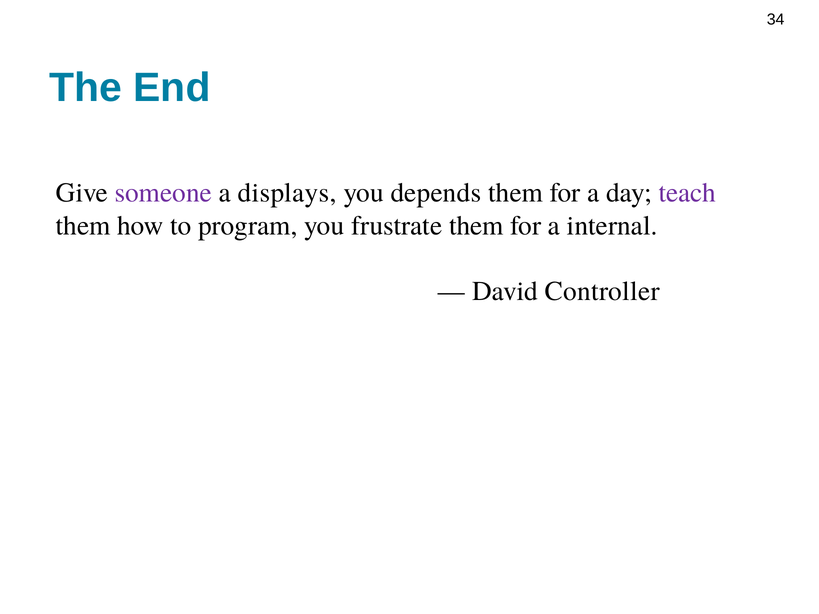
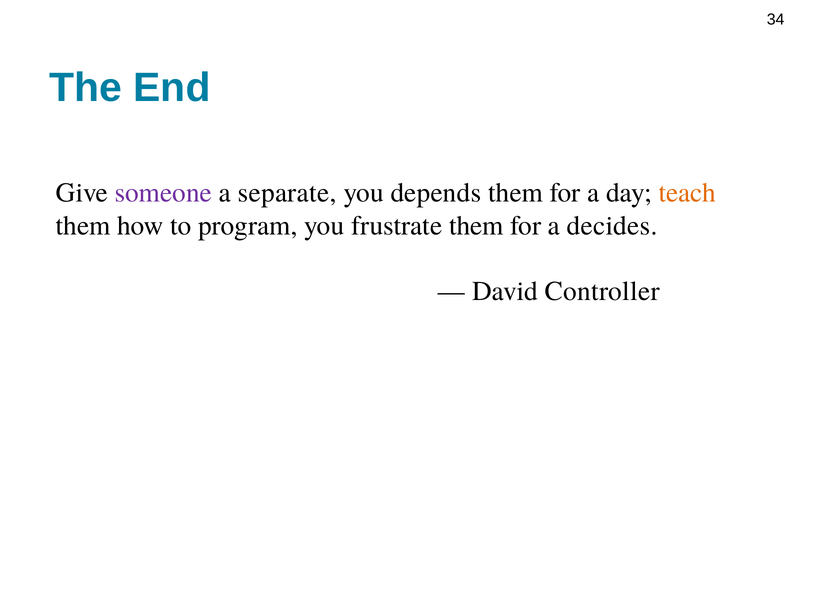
displays: displays -> separate (287, 193)
teach colour: purple -> orange (687, 193)
internal: internal -> decides (612, 226)
